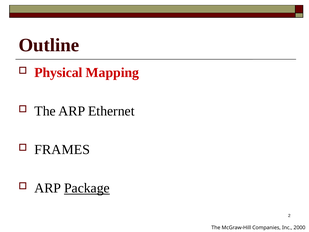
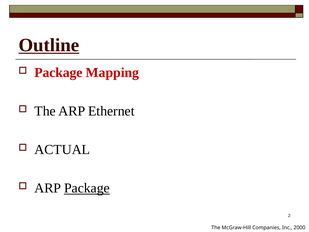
Outline underline: none -> present (49, 45)
Physical: Physical -> Package (58, 73)
FRAMES: FRAMES -> ACTUAL (62, 149)
